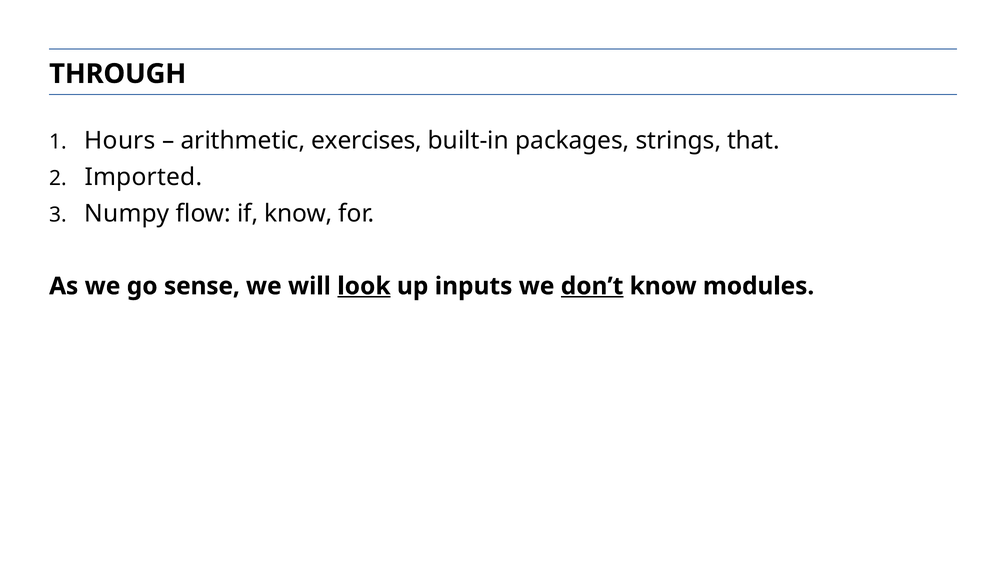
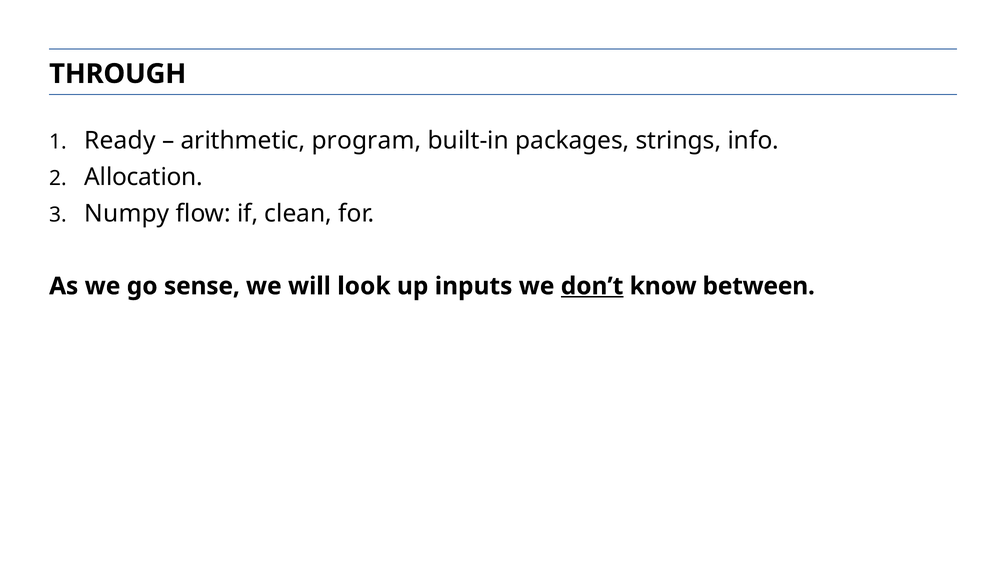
Hours: Hours -> Ready (120, 141)
exercises: exercises -> program (366, 141)
that: that -> info (753, 141)
Imported: Imported -> Allocation (144, 177)
if know: know -> clean (298, 213)
look underline: present -> none (364, 286)
modules: modules -> between (759, 286)
